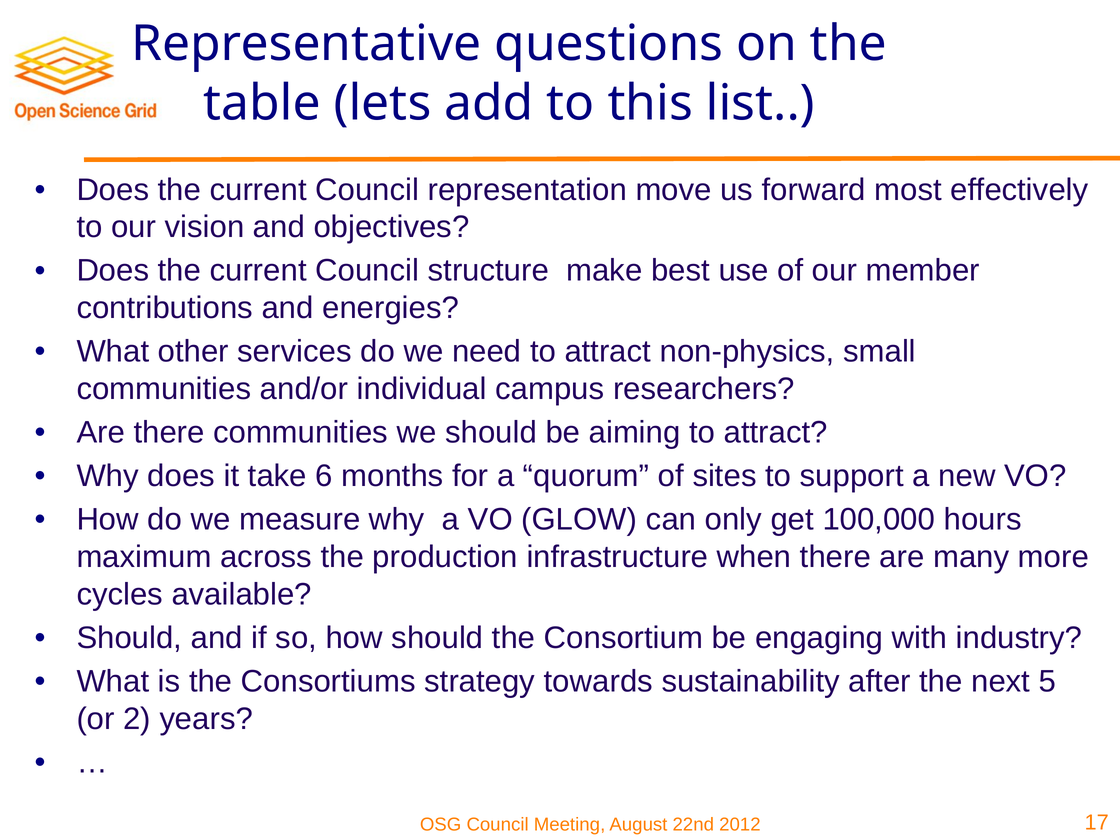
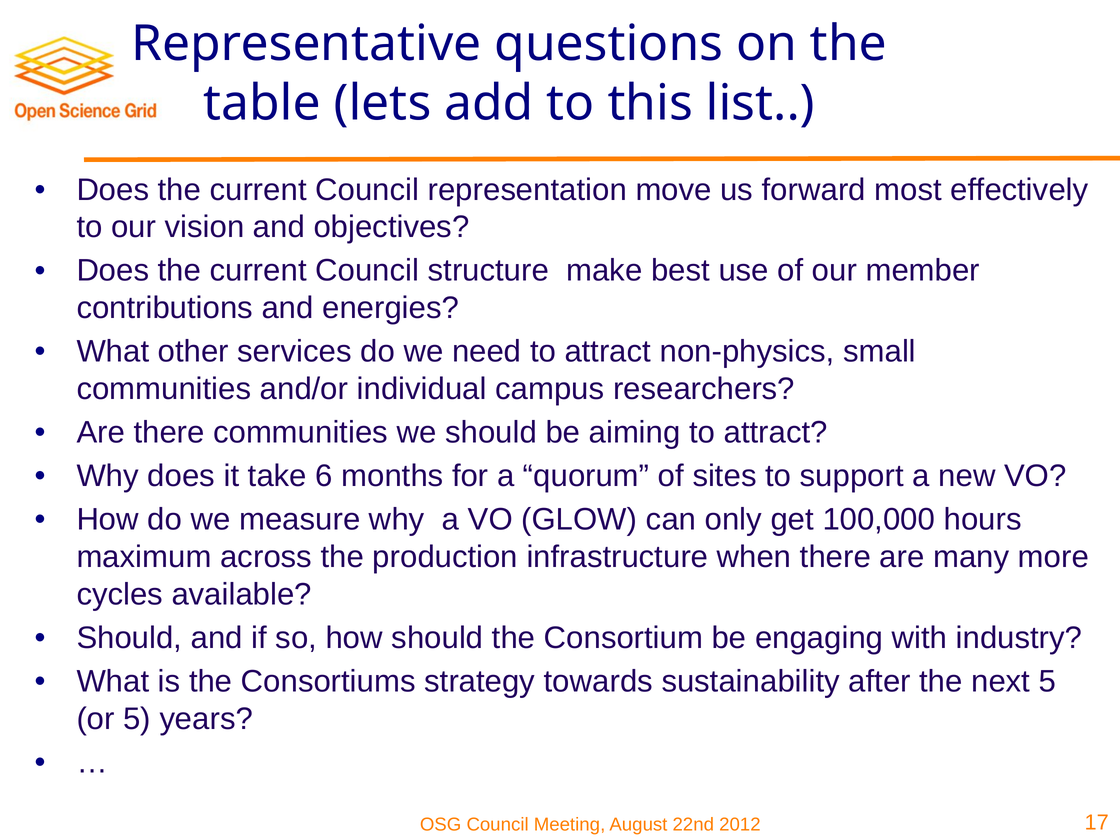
or 2: 2 -> 5 (137, 719)
